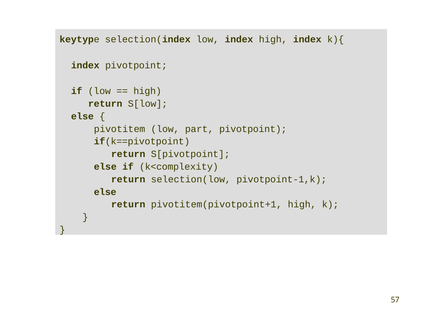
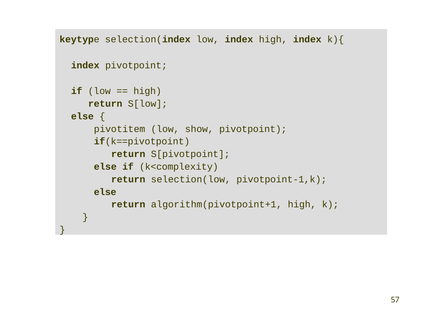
part: part -> show (199, 129)
pivotitem(pivotpoint+1: pivotitem(pivotpoint+1 -> algorithm(pivotpoint+1 (217, 204)
